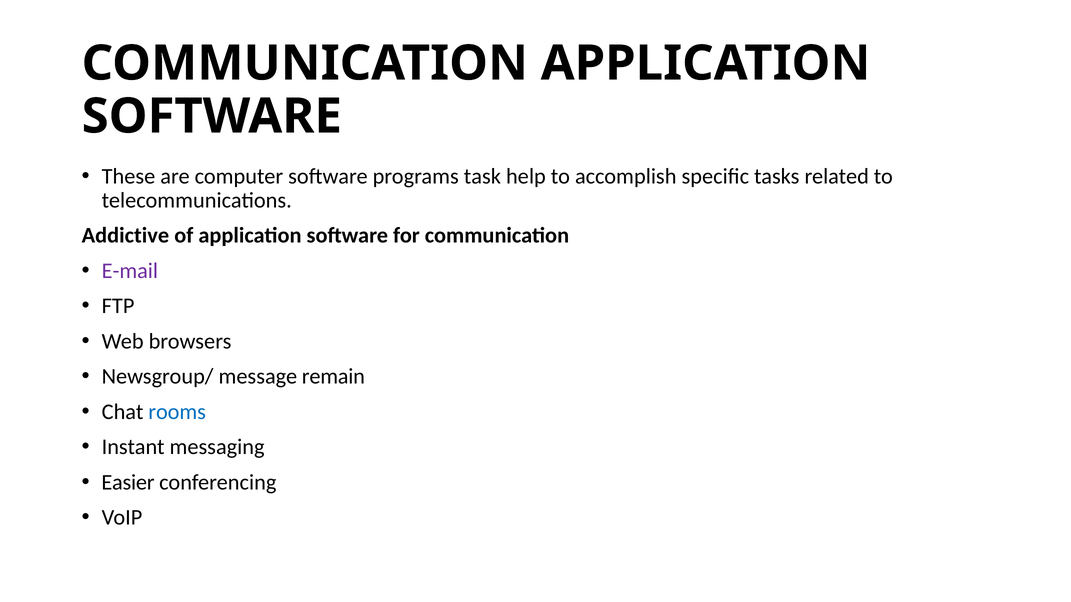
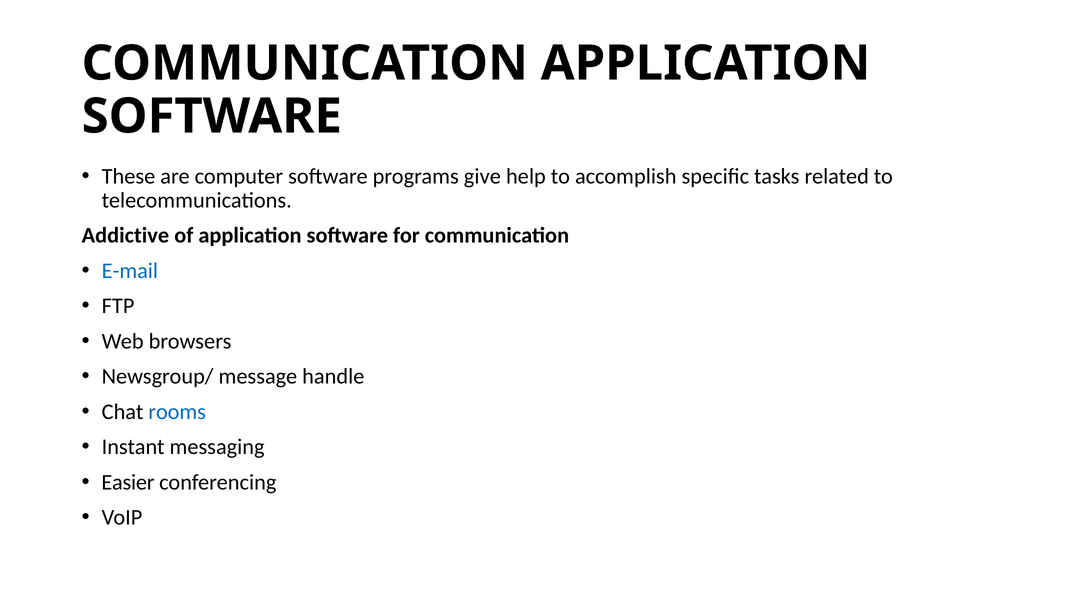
task: task -> give (482, 176)
E-mail colour: purple -> blue (130, 271)
remain: remain -> handle (333, 377)
